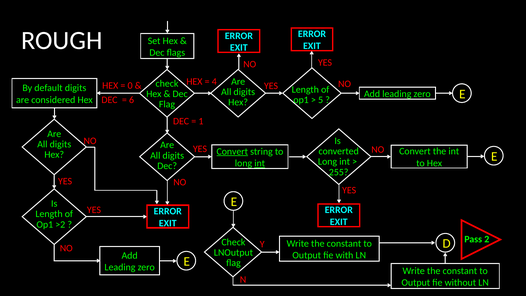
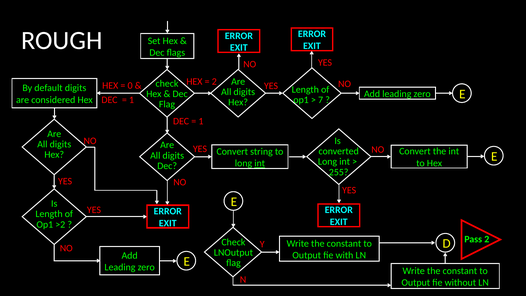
4: 4 -> 2 (214, 82)
6: 6 -> 1 (132, 100)
5: 5 -> 7 (321, 100)
Convert underline: present -> none (232, 151)
